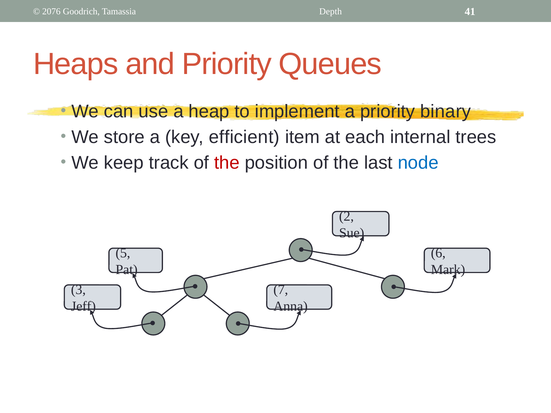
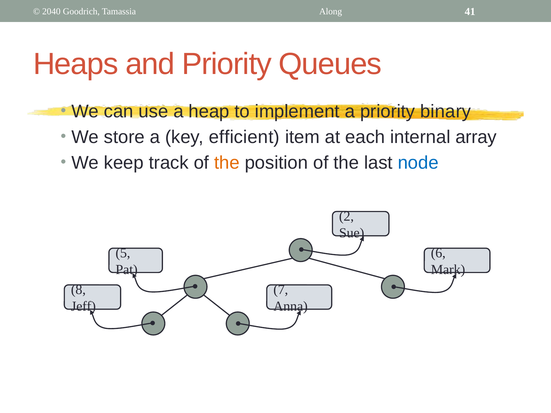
2076: 2076 -> 2040 (51, 12)
Depth: Depth -> Along (331, 12)
trees: trees -> array (476, 137)
the colour: red -> orange (227, 163)
3: 3 -> 8 (78, 290)
